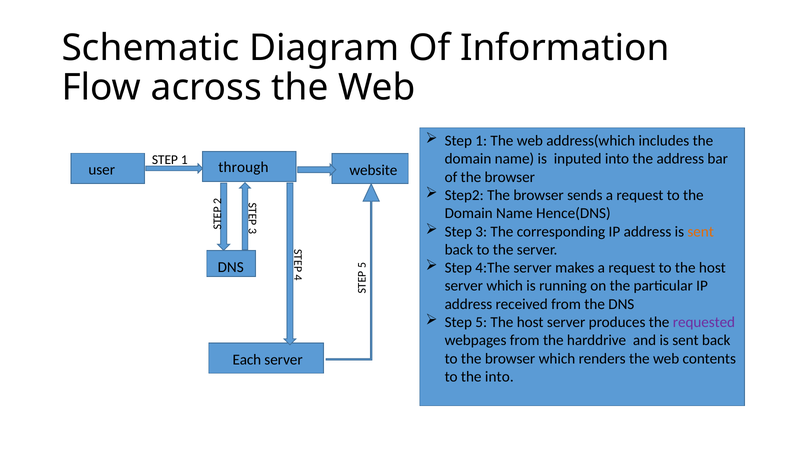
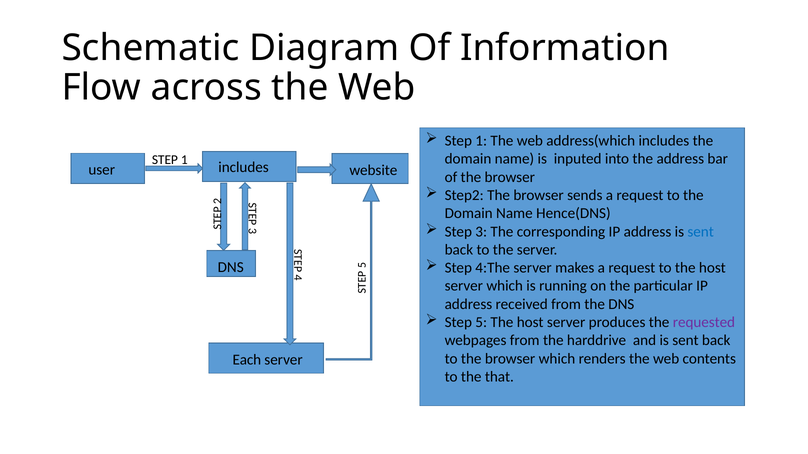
1 through: through -> includes (244, 167)
sent colour: orange -> blue (701, 232)
the into: into -> that (499, 377)
